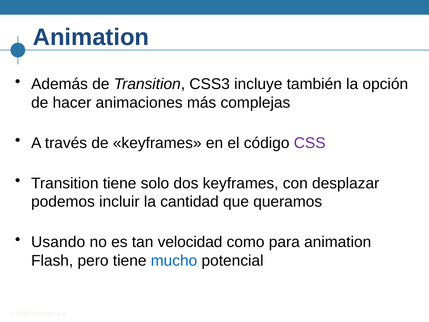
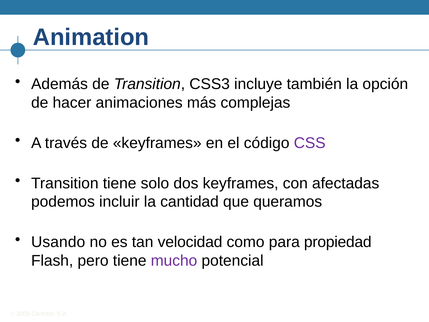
desplazar: desplazar -> afectadas (346, 183)
para animation: animation -> propiedad (338, 242)
mucho colour: blue -> purple (174, 260)
